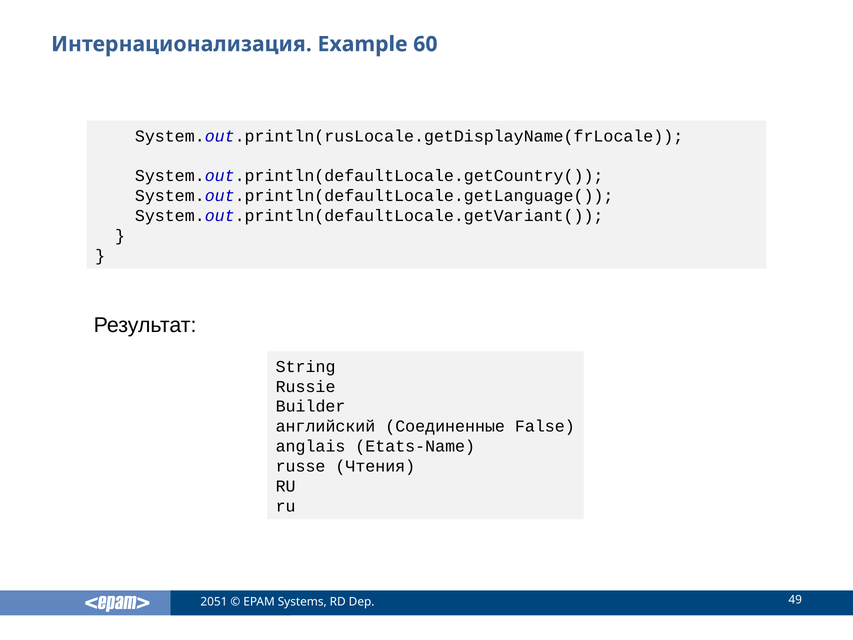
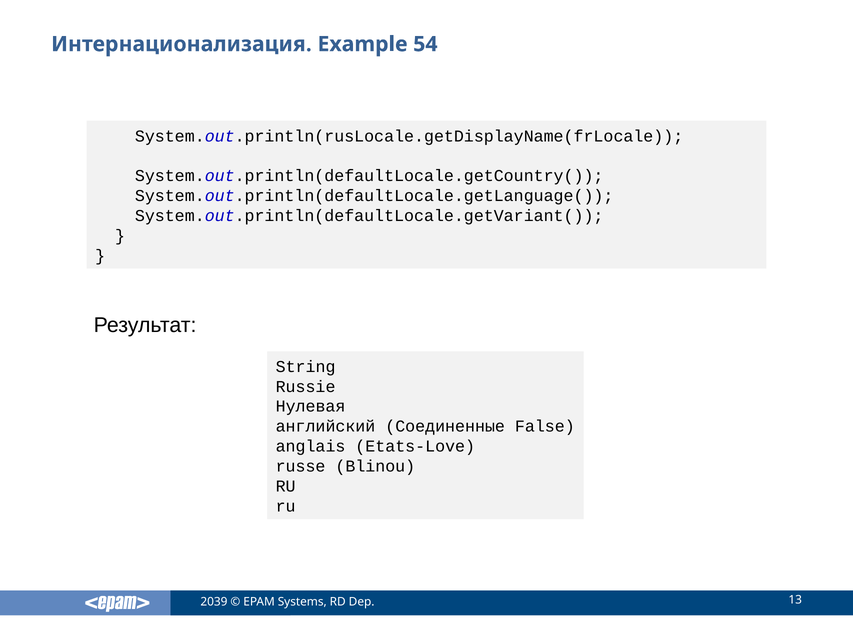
60: 60 -> 54 (425, 44)
Builder: Builder -> Нулевая (311, 406)
Etats-Name: Etats-Name -> Etats-Love (415, 446)
Чтения: Чтения -> Blinou (375, 466)
2051: 2051 -> 2039 (214, 602)
49: 49 -> 13 (795, 600)
